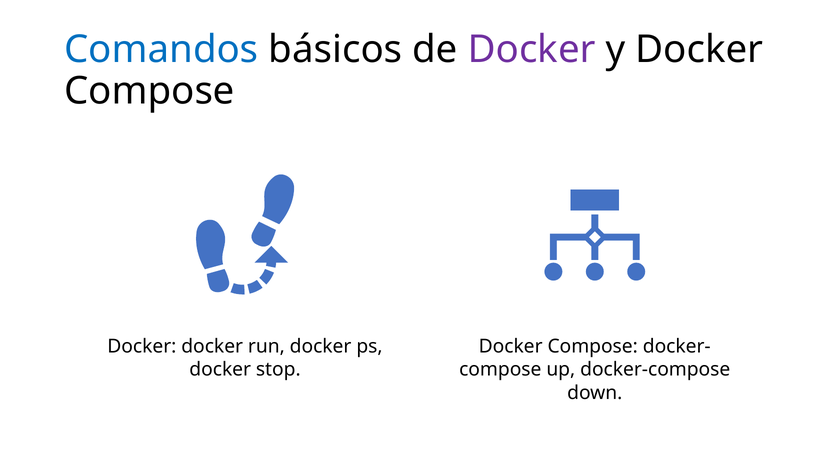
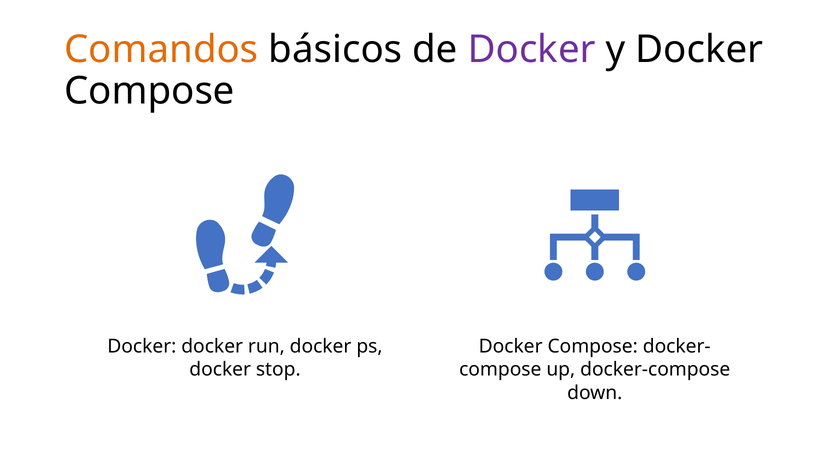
Comandos colour: blue -> orange (161, 50)
